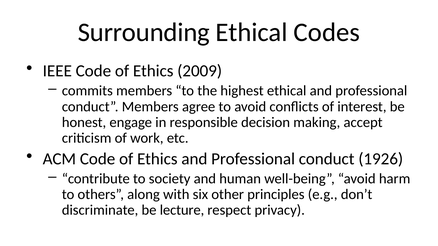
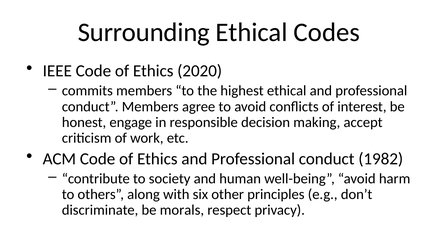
2009: 2009 -> 2020 (200, 71)
1926: 1926 -> 1982 (381, 159)
lecture: lecture -> morals (182, 210)
